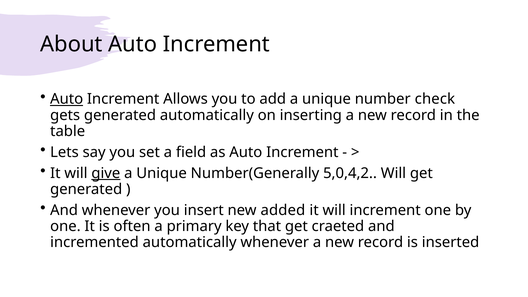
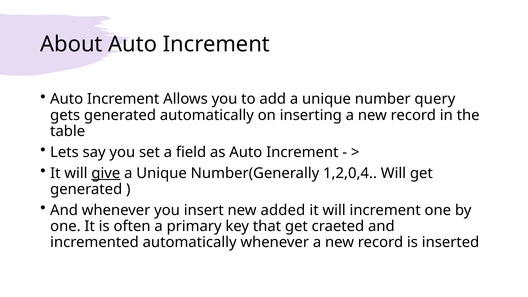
Auto underline: present -> none (67, 99)
check: check -> query (435, 99)
5,0,4,2: 5,0,4,2 -> 1,2,0,4 (350, 173)
